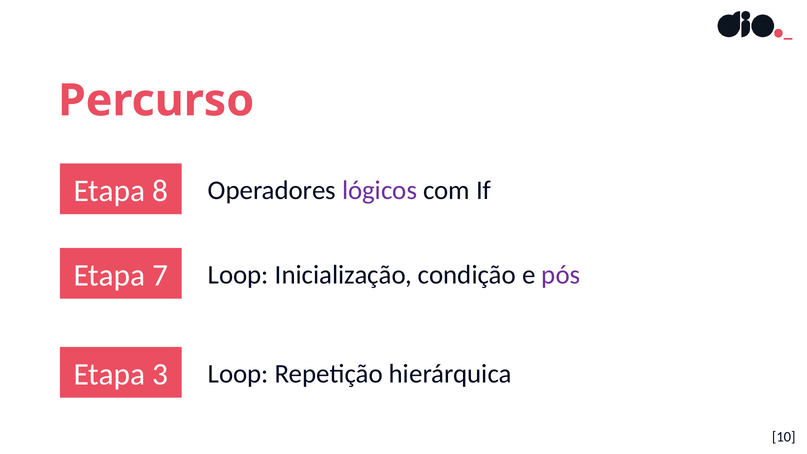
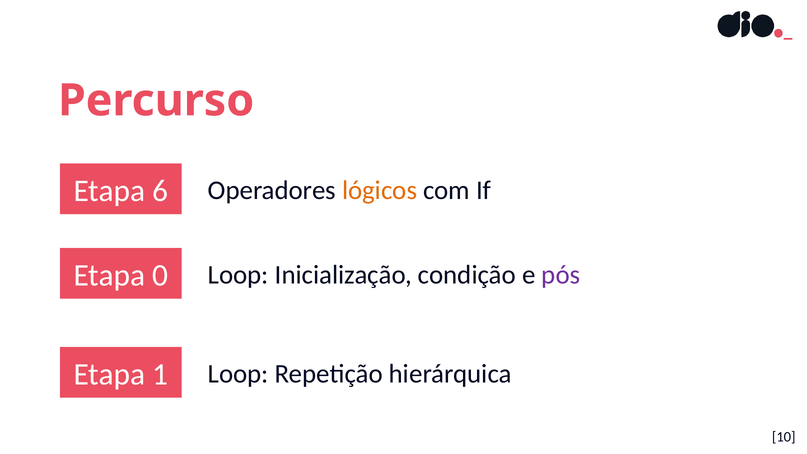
8: 8 -> 6 (160, 191)
lógicos colour: purple -> orange (380, 191)
7: 7 -> 0 (160, 275)
3: 3 -> 1 (160, 374)
